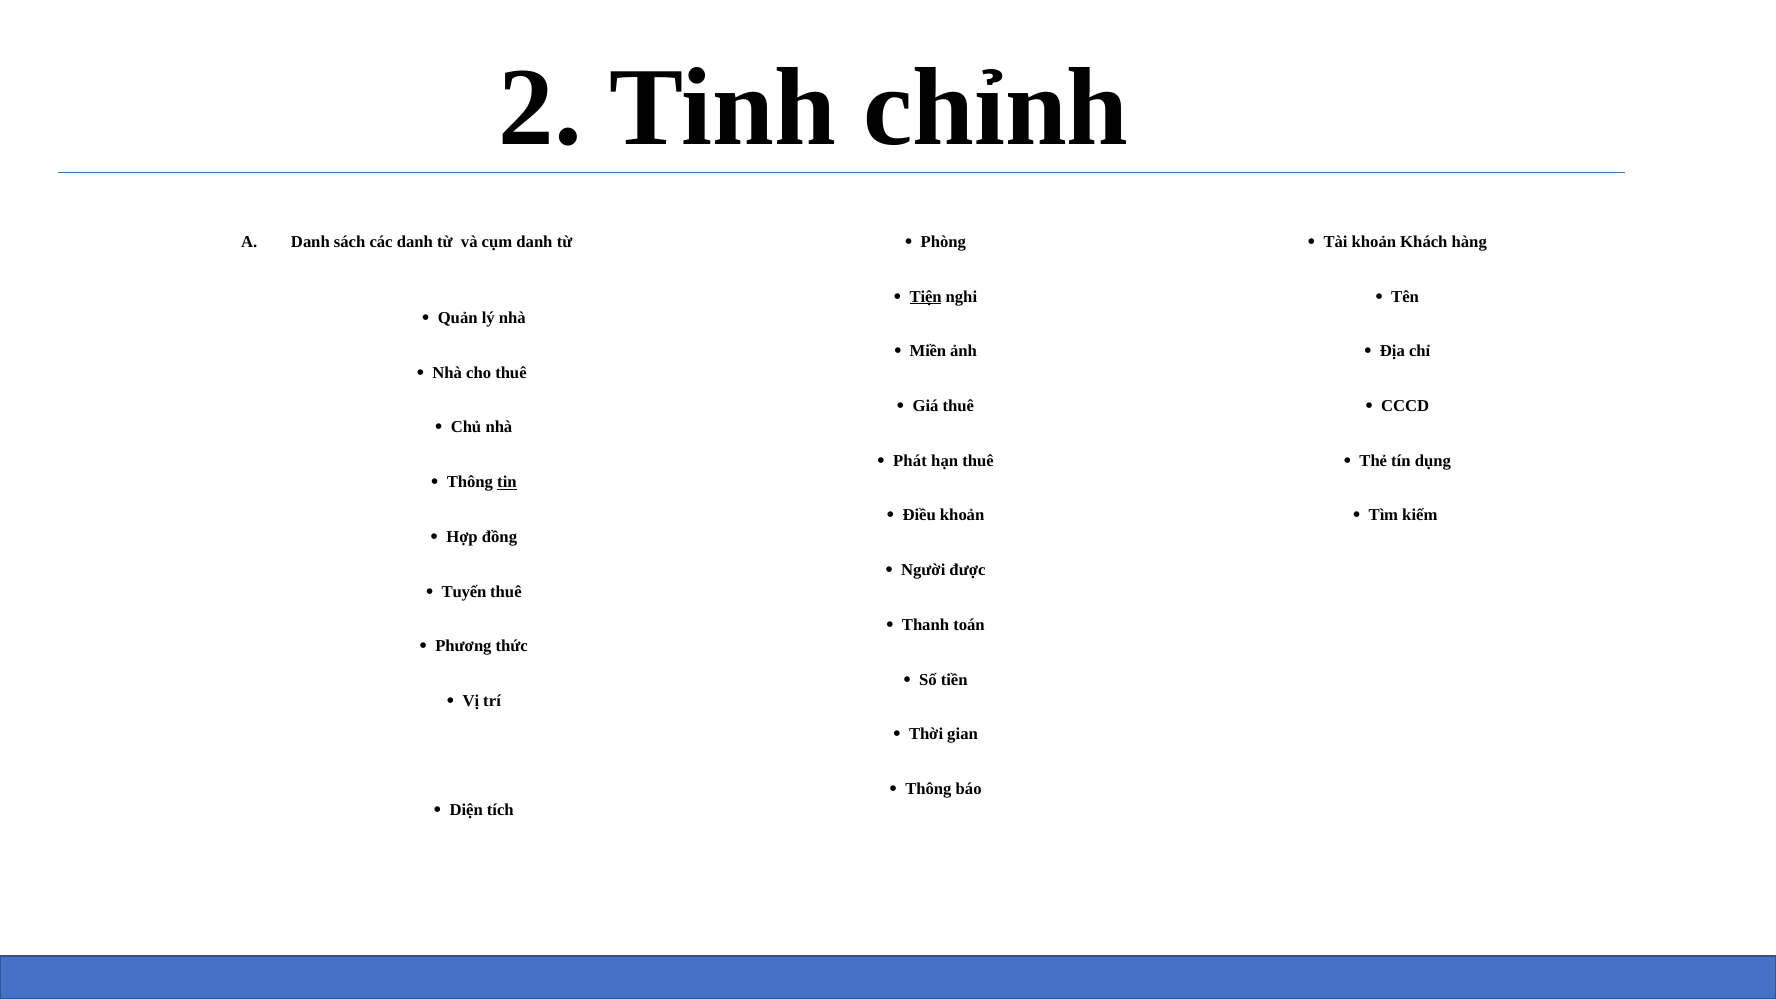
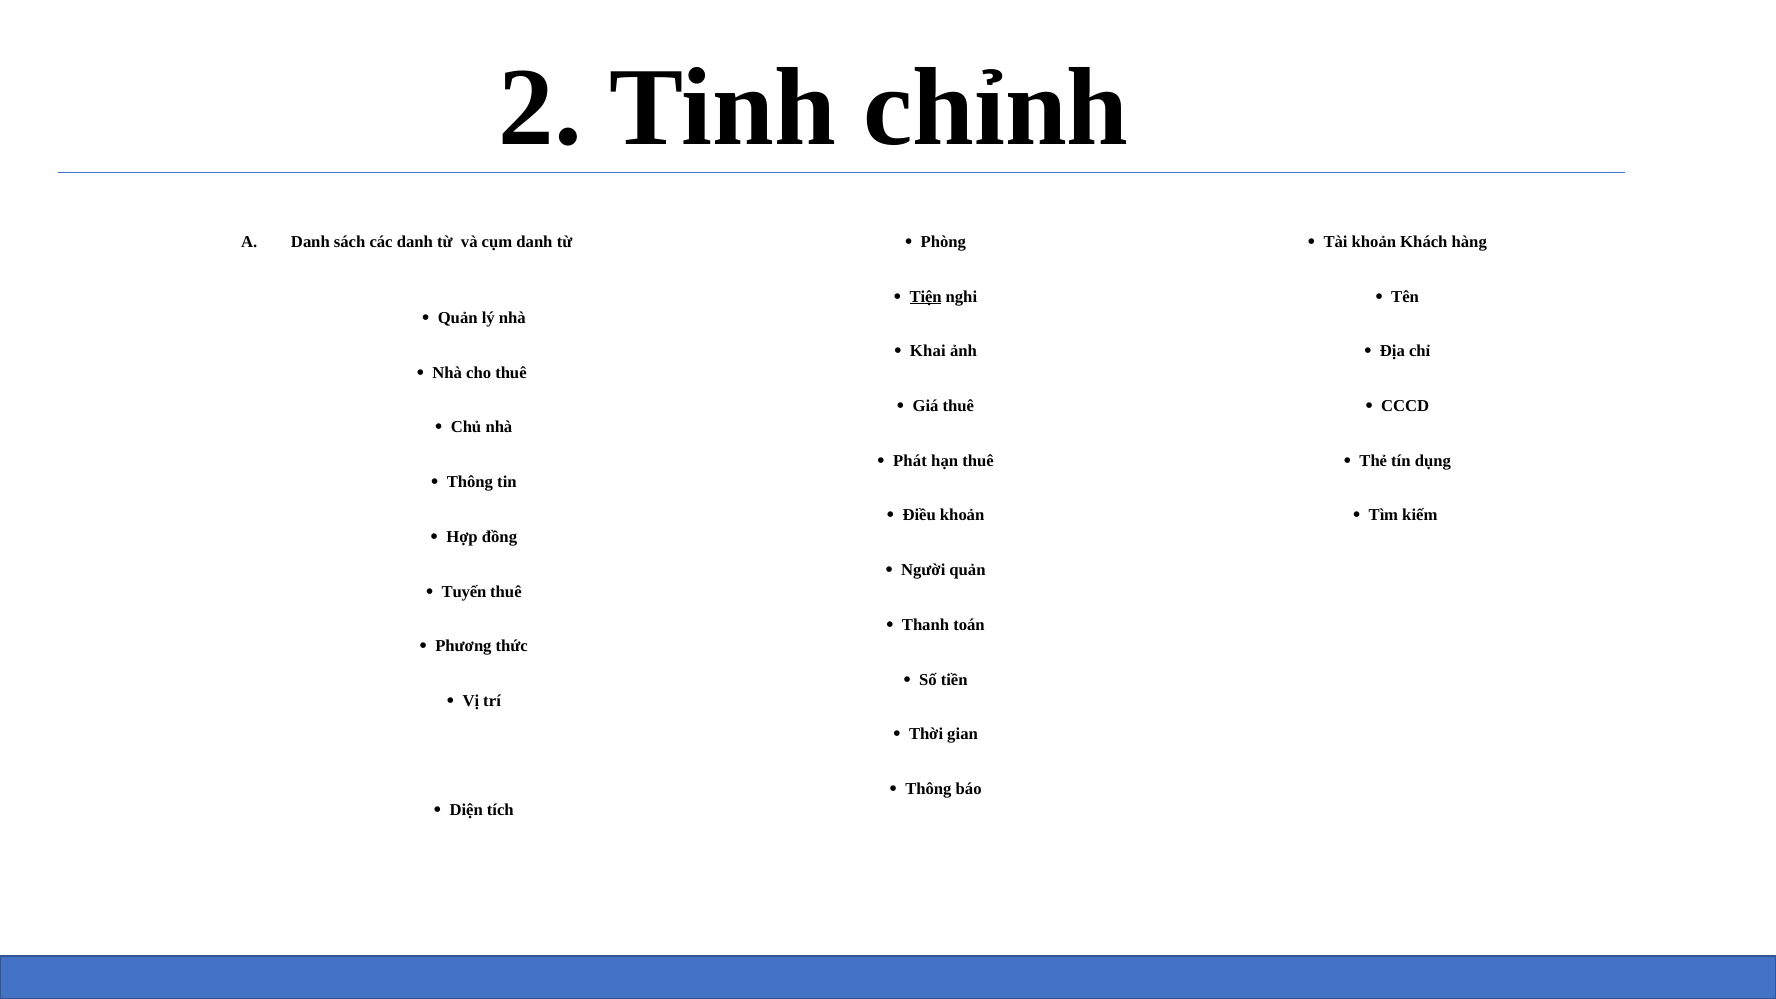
Miền: Miền -> Khai (928, 351)
tin underline: present -> none (507, 482)
Người được: được -> quản (967, 570)
